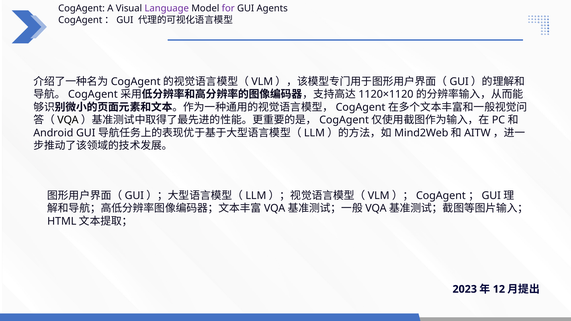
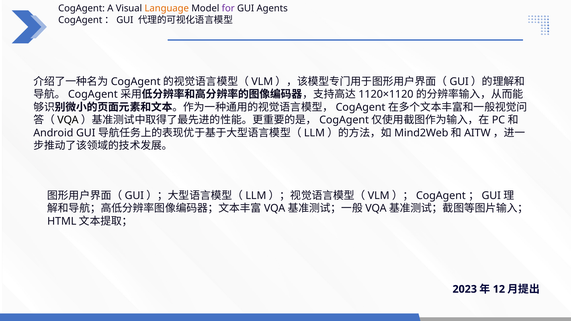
Language colour: purple -> orange (167, 8)
